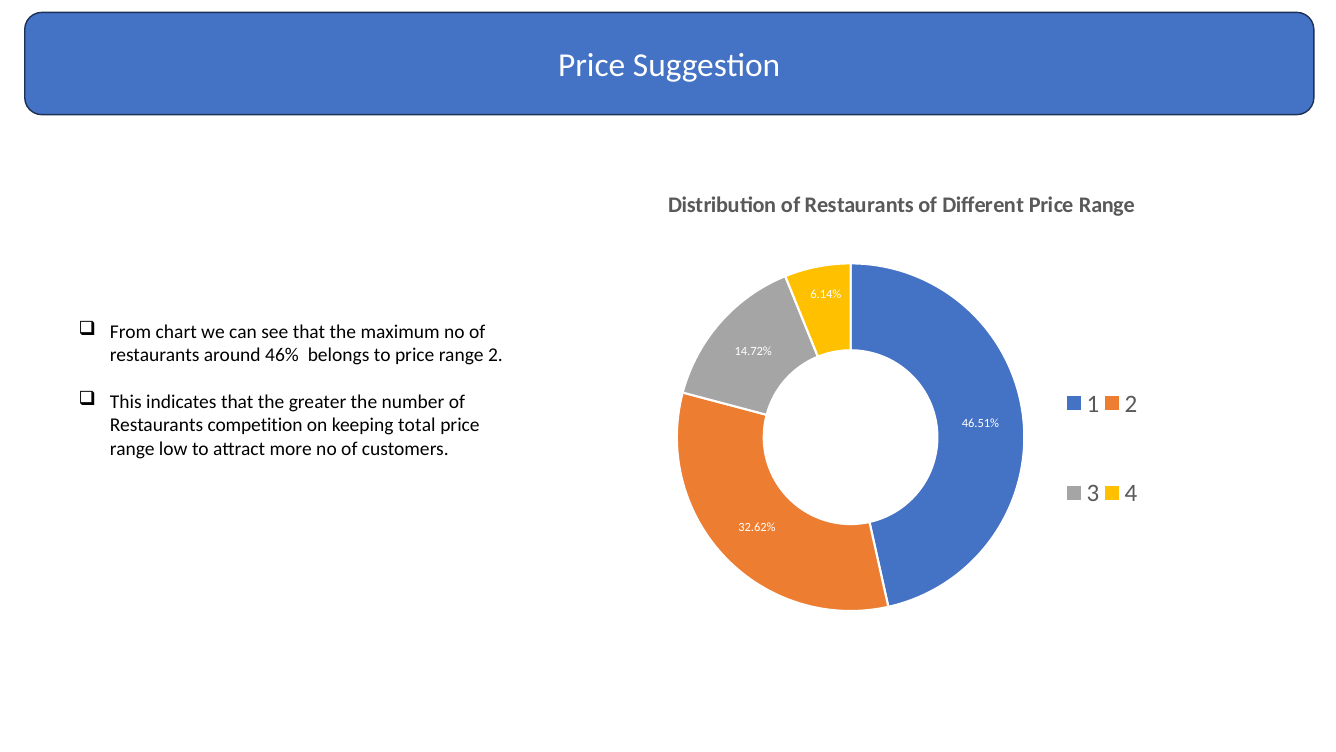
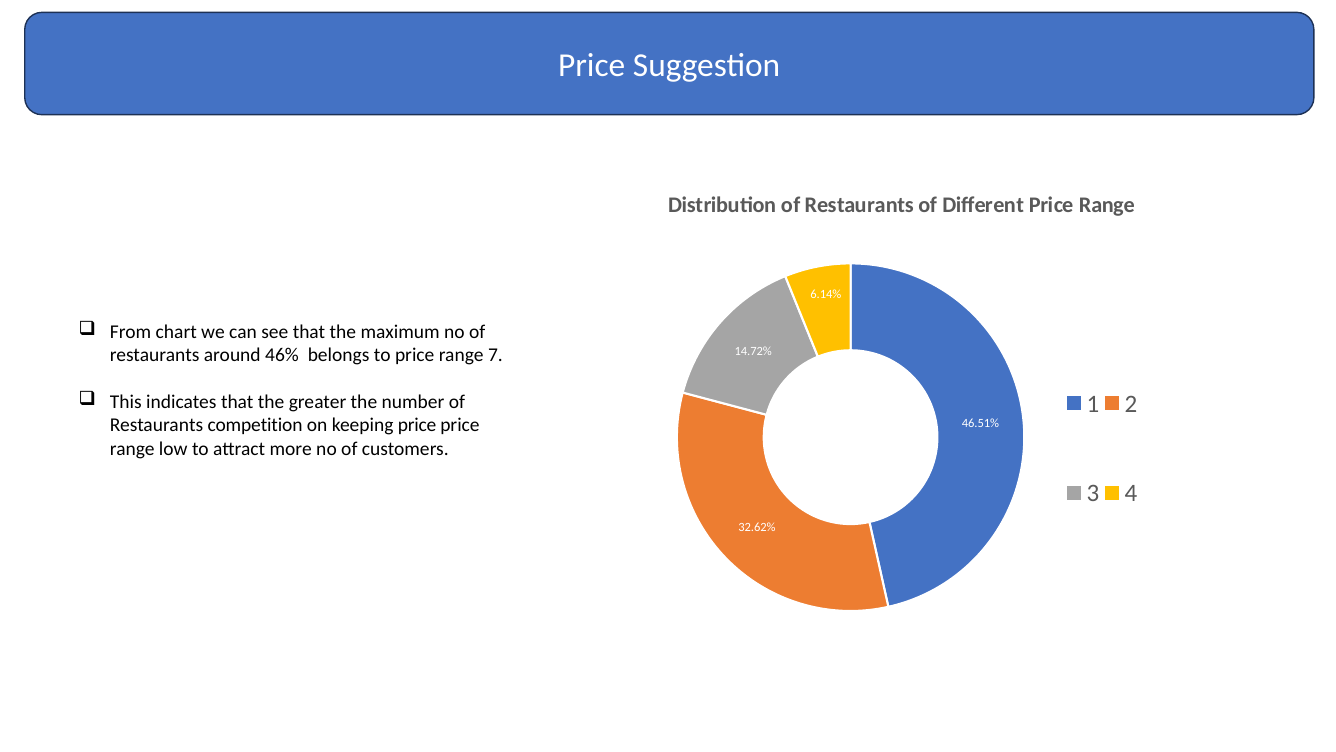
range 2: 2 -> 7 (495, 355)
keeping total: total -> price (417, 425)
